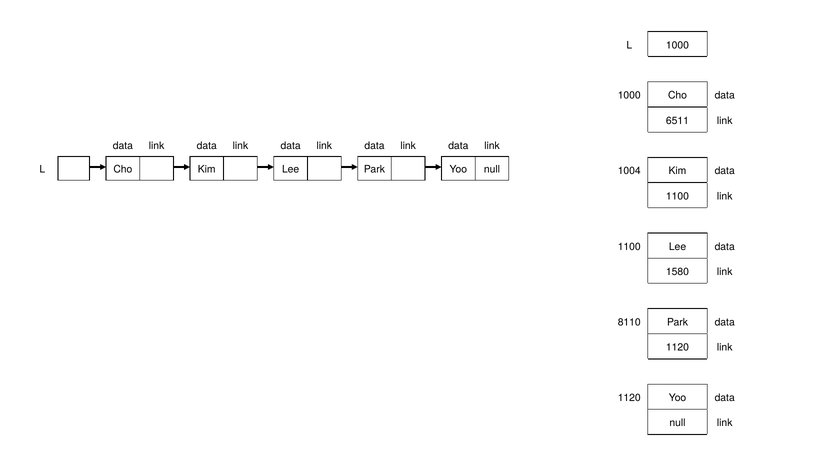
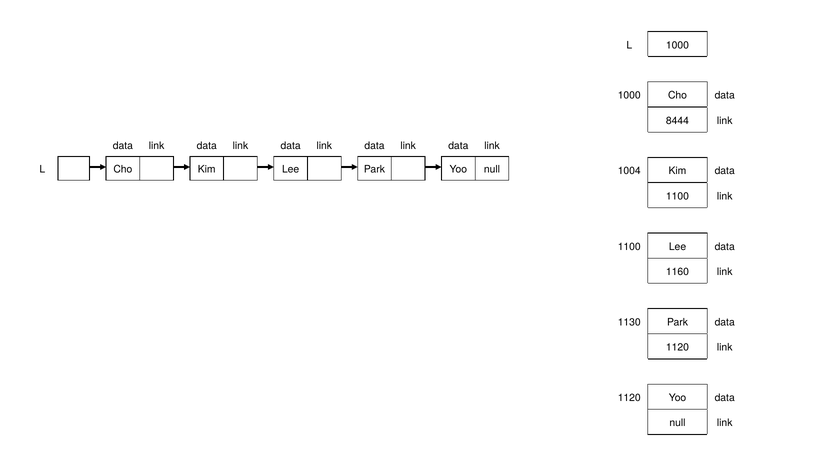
6511: 6511 -> 8444 (677, 121)
1580: 1580 -> 1160 (677, 272)
8110: 8110 -> 1130 (629, 322)
